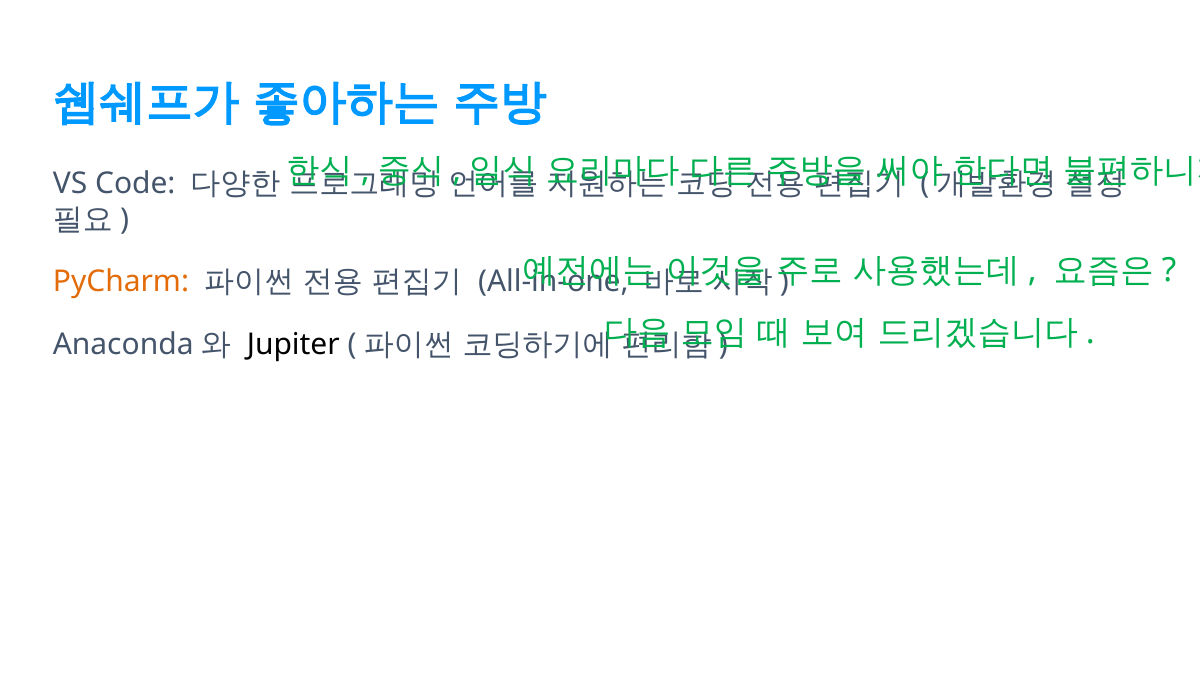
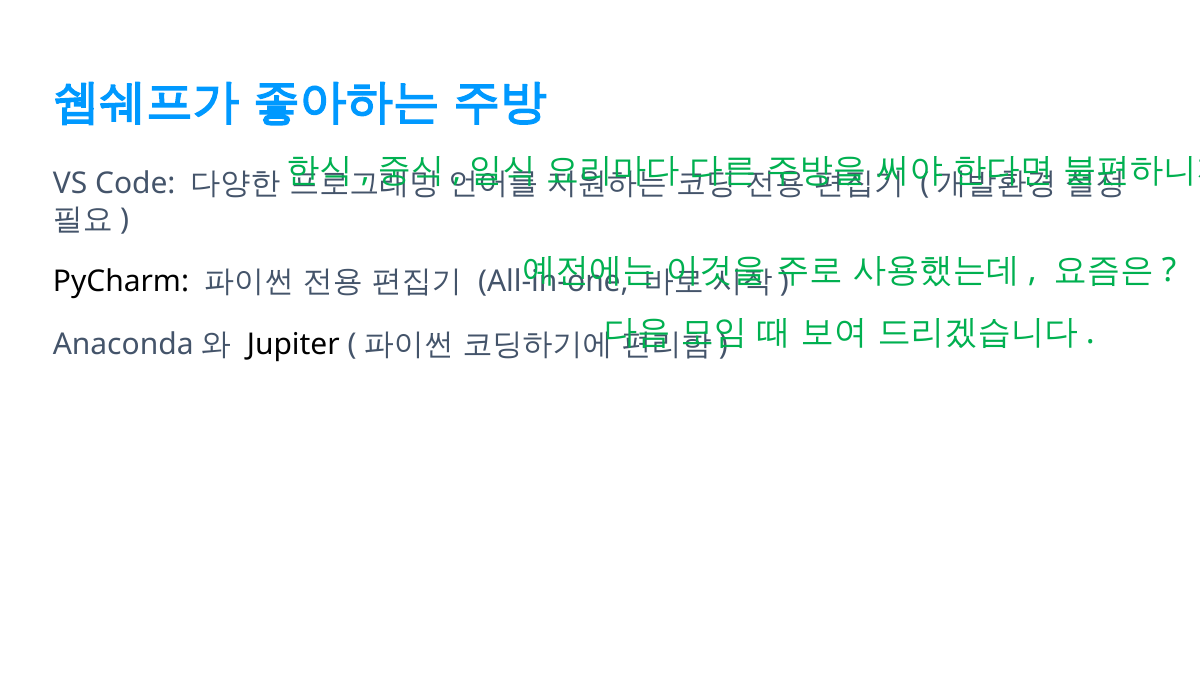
PyCharm colour: orange -> black (121, 282)
